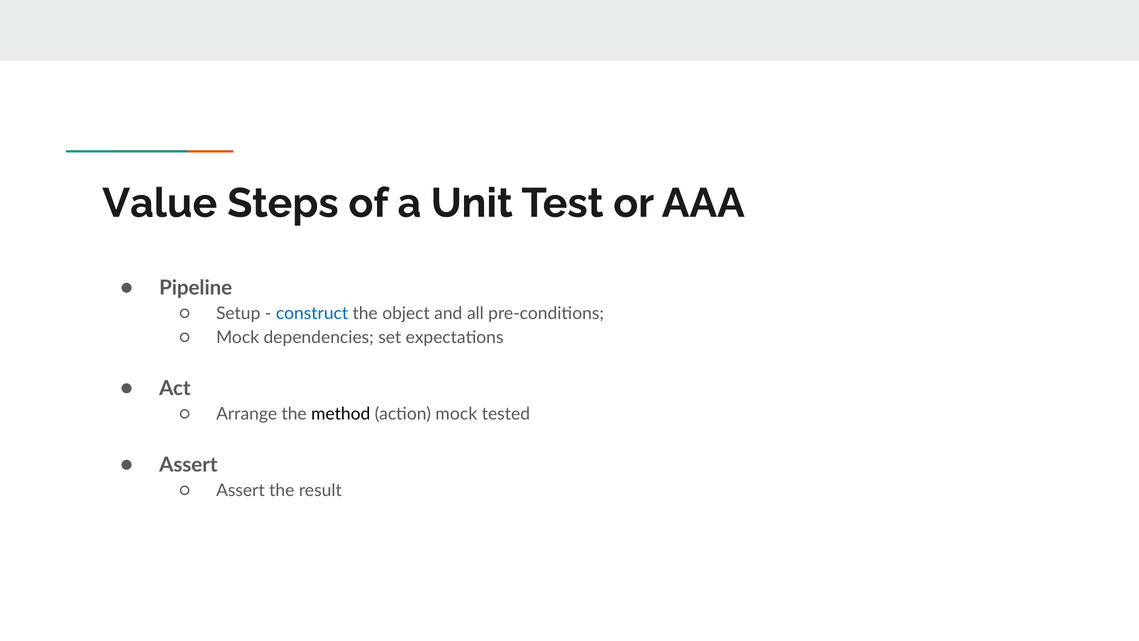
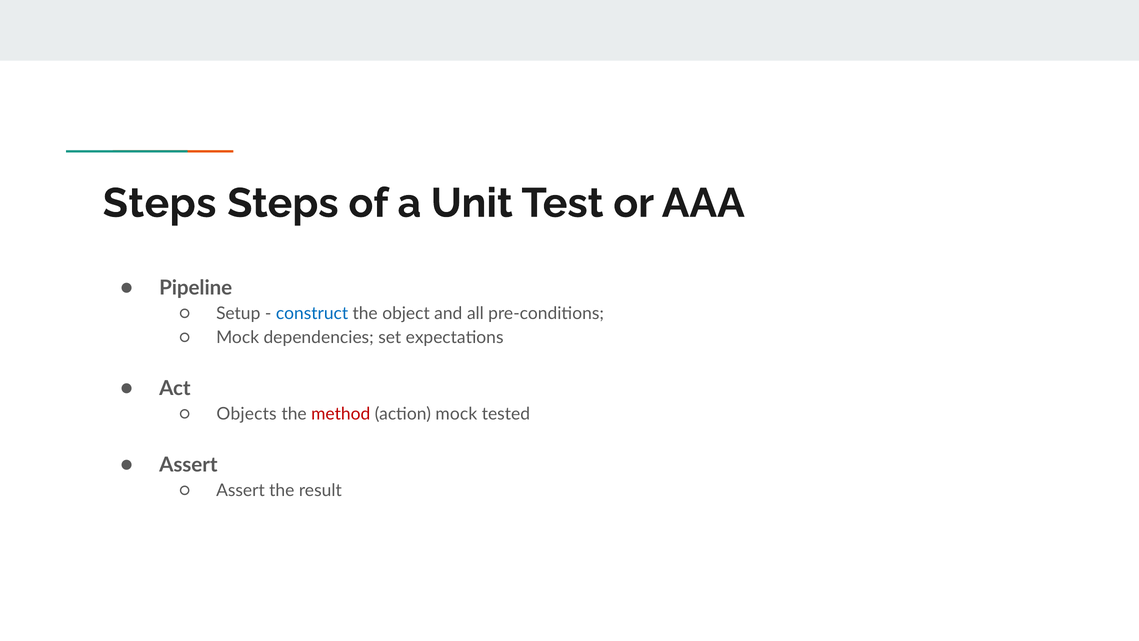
Value: Value -> Steps (160, 203)
Arrange: Arrange -> Objects (247, 414)
method colour: black -> red (341, 414)
